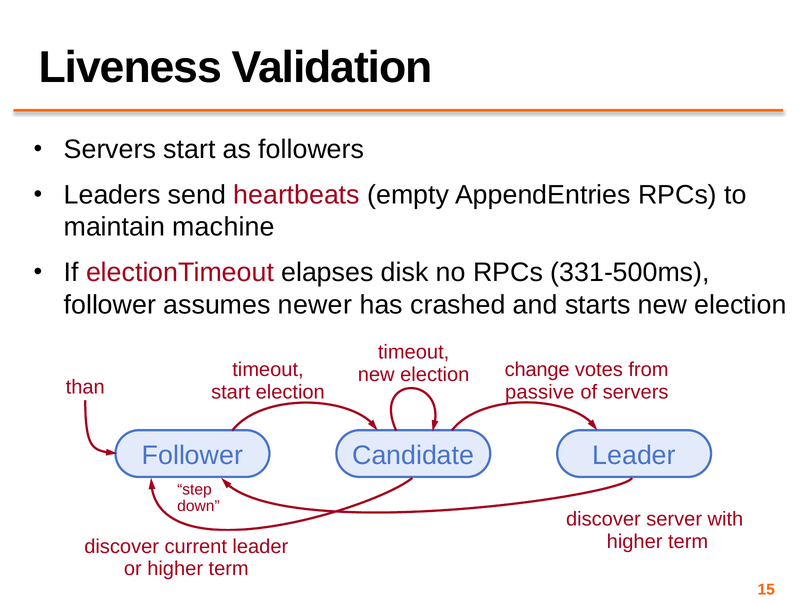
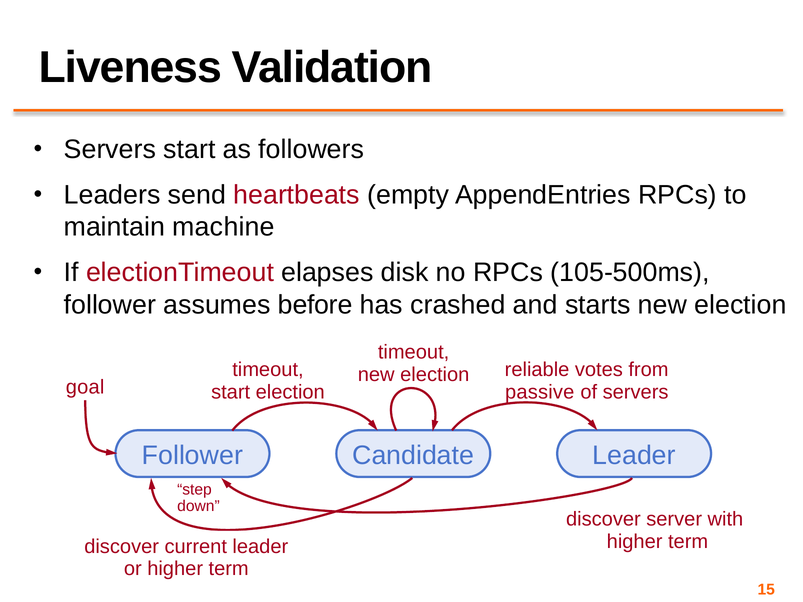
331-500ms: 331-500ms -> 105-500ms (630, 273)
newer: newer -> before (315, 305)
change: change -> reliable (537, 370)
than: than -> goal (85, 388)
